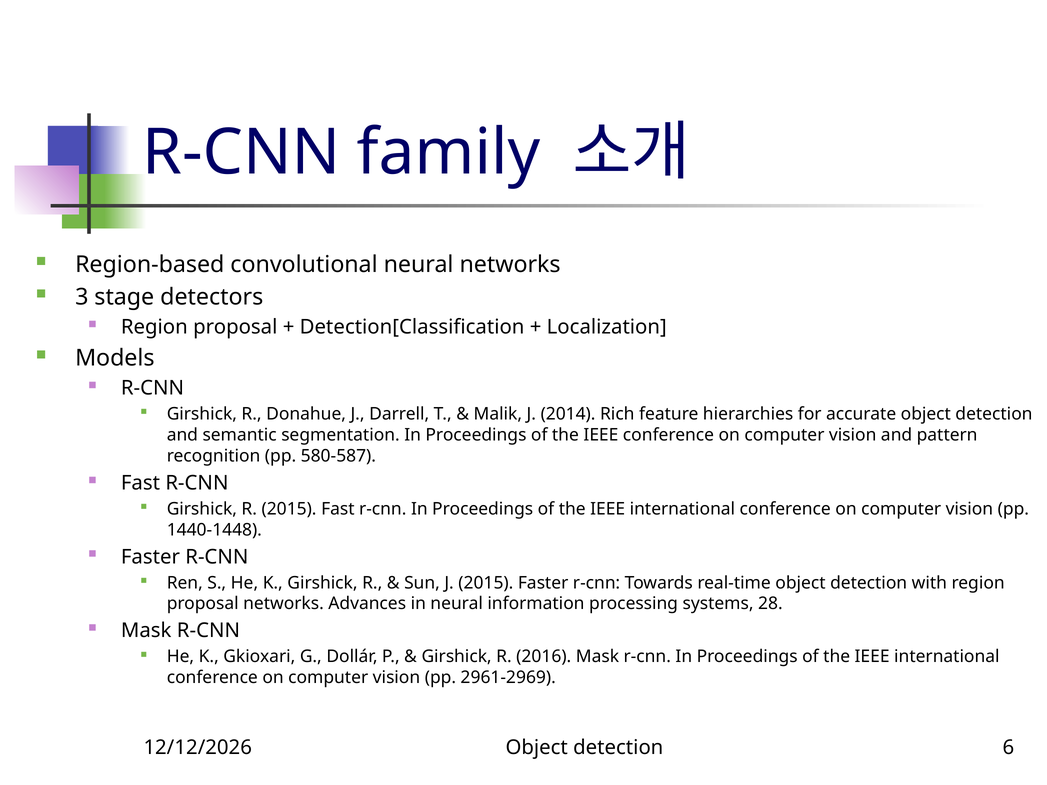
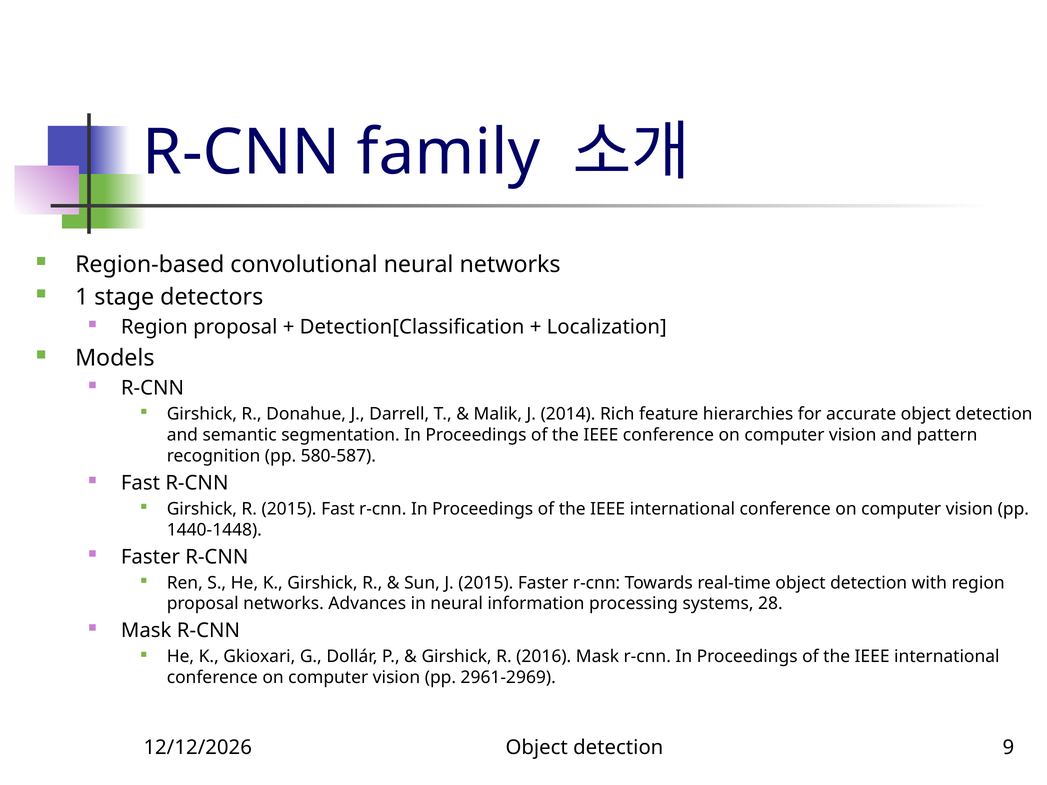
3: 3 -> 1 (82, 297)
6: 6 -> 9 (1008, 748)
